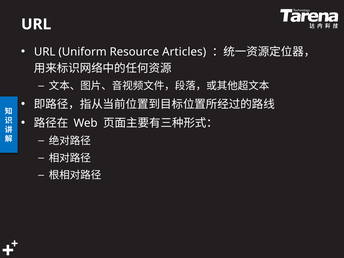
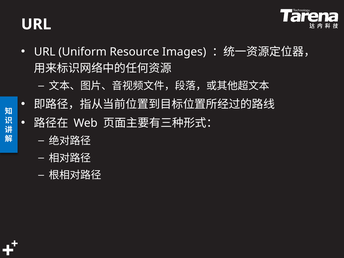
Articles: Articles -> Images (184, 52)
